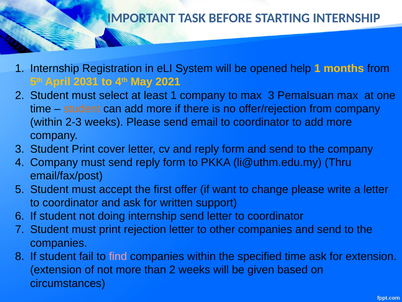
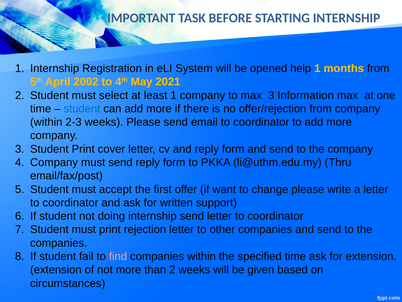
2031: 2031 -> 2002 (86, 82)
Pemalsuan: Pemalsuan -> Information (306, 95)
student colour: orange -> blue (82, 109)
